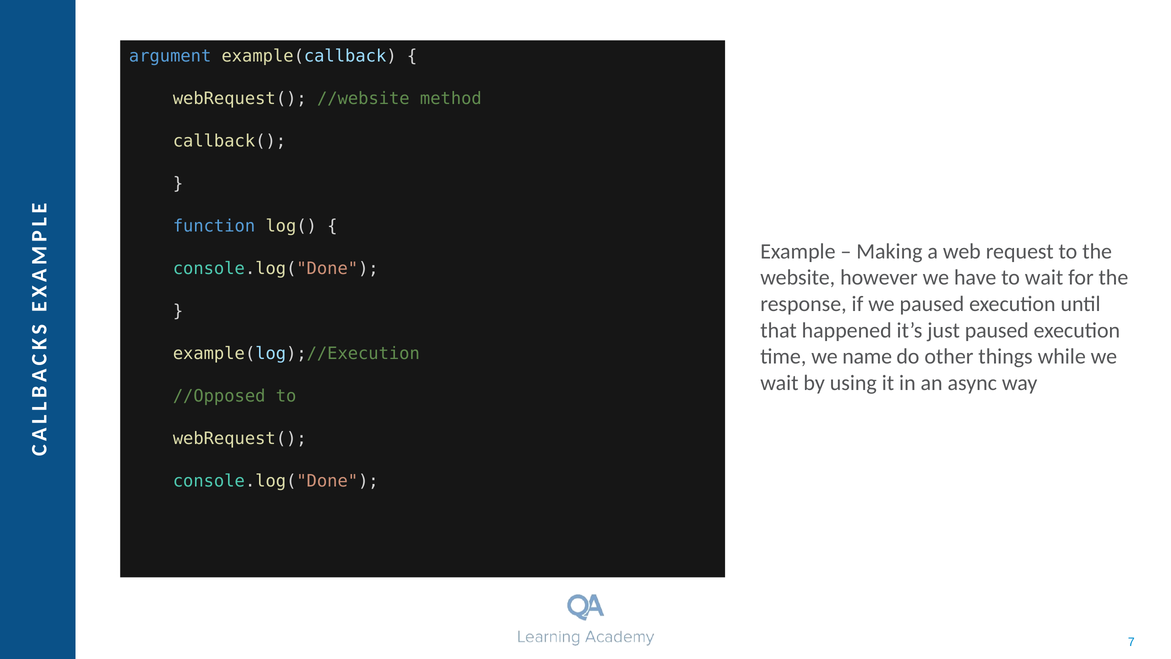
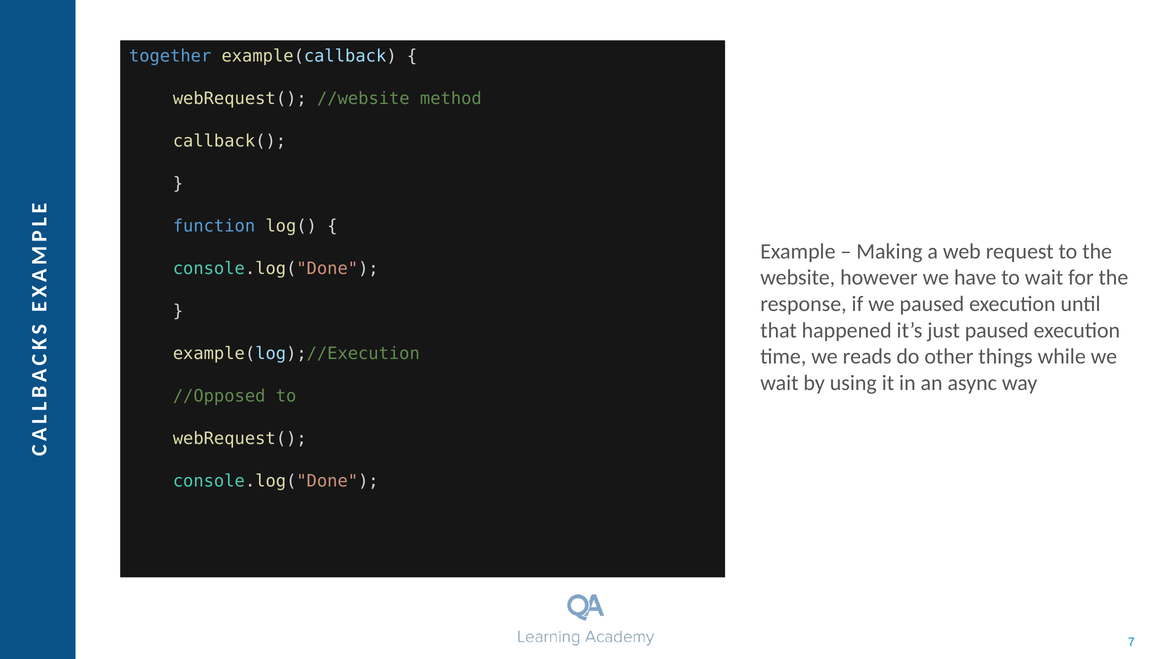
argument: argument -> together (170, 56)
name: name -> reads (867, 357)
